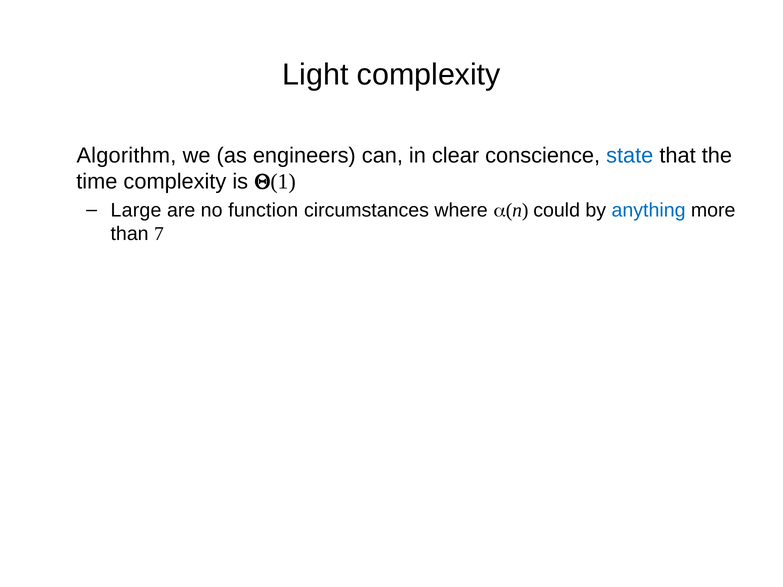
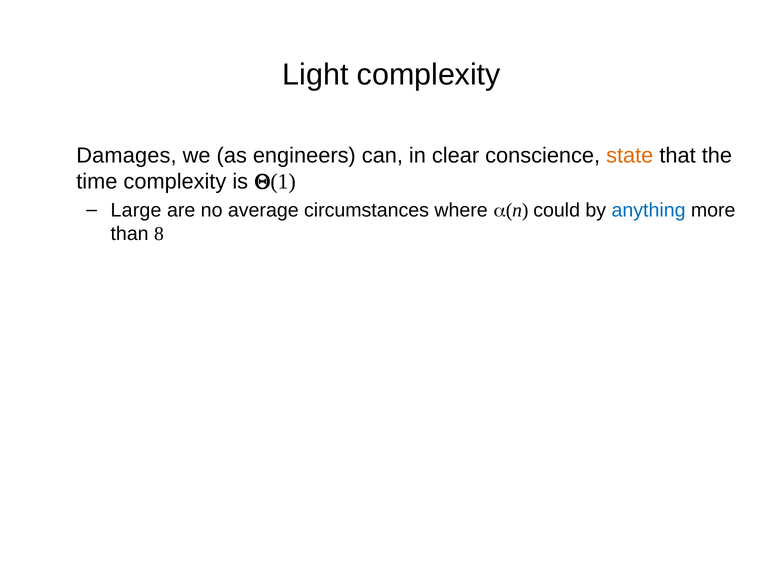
Algorithm: Algorithm -> Damages (126, 156)
state colour: blue -> orange (630, 156)
function: function -> average (263, 210)
7: 7 -> 8 (159, 234)
